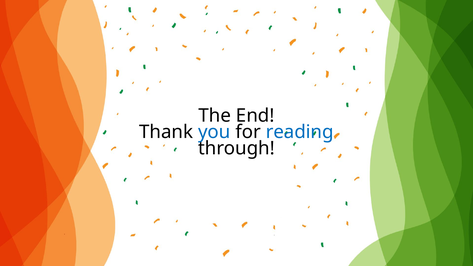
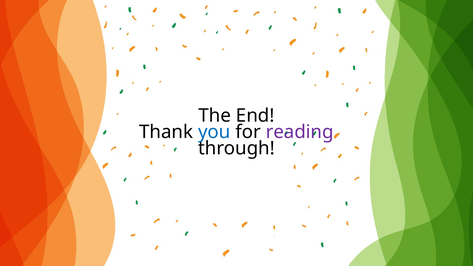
reading colour: blue -> purple (300, 132)
